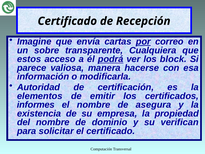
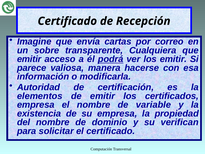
por underline: present -> none (143, 42)
estos: estos -> emitir (29, 59)
los block: block -> emitir (173, 59)
informes: informes -> empresa (36, 105)
asegura: asegura -> variable (153, 105)
